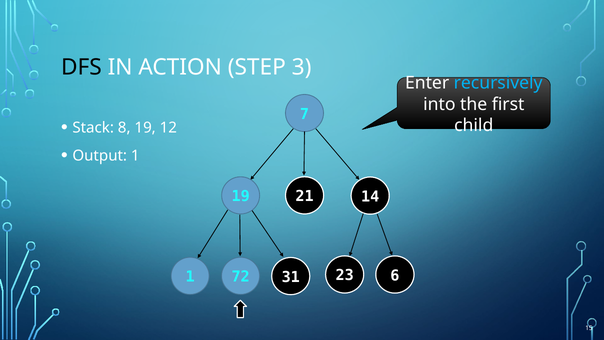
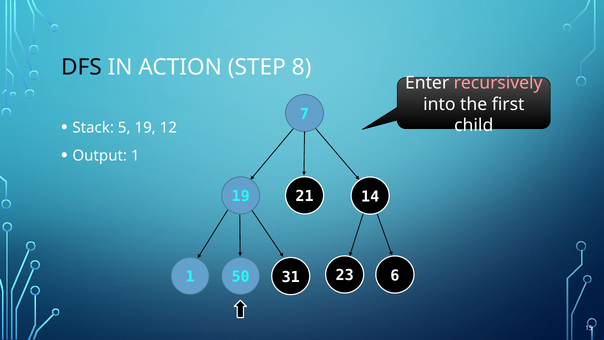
3: 3 -> 8 (302, 67)
recursively colour: light blue -> pink (498, 83)
8: 8 -> 5 (124, 127)
72: 72 -> 50 (241, 277)
